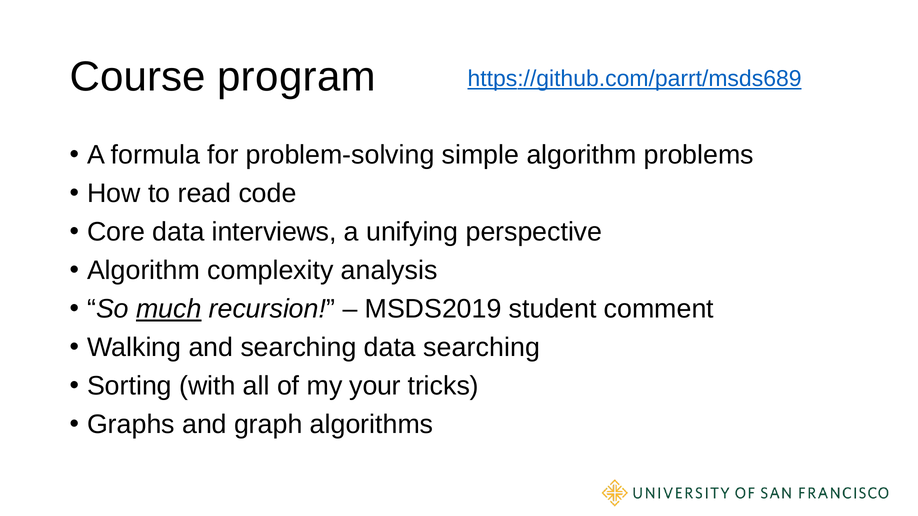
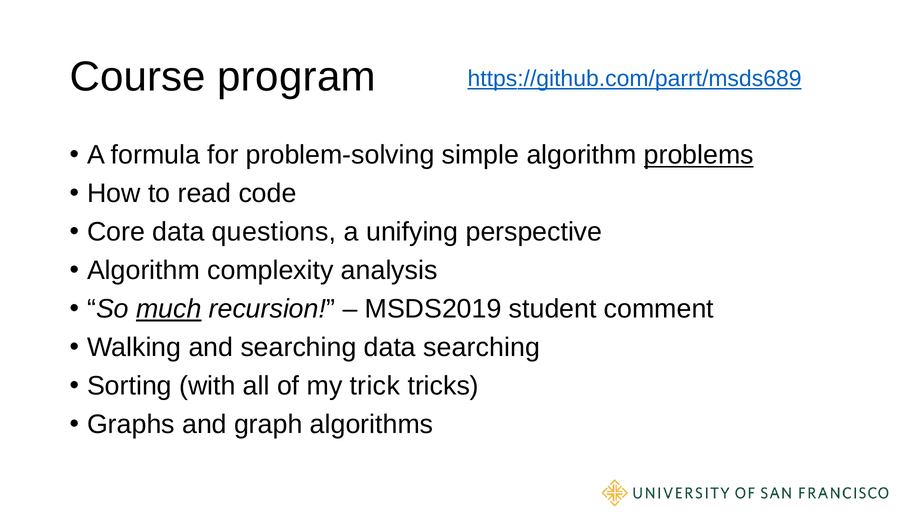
problems underline: none -> present (699, 155)
interviews: interviews -> questions (274, 232)
your: your -> trick (375, 386)
